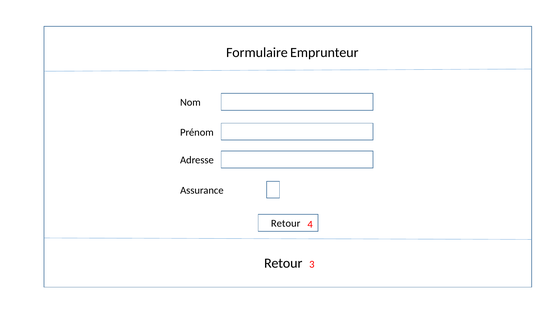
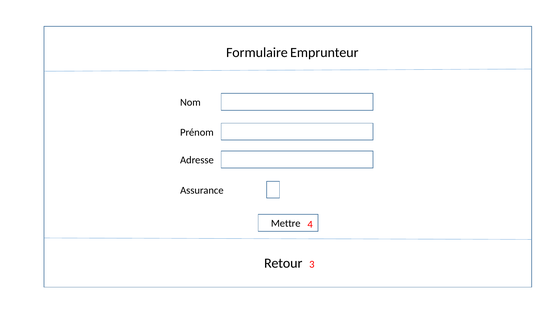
Retour: Retour -> Mettre (286, 224)
